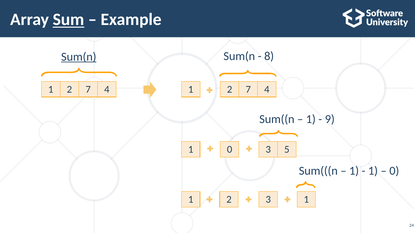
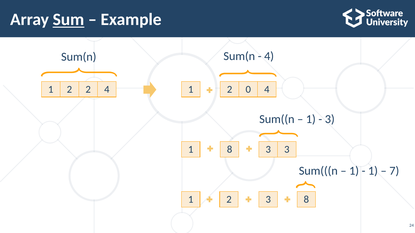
Sum(n underline: present -> none (79, 57)
8: 8 -> 4 (269, 56)
1 2 7: 7 -> 2 (88, 90)
7: 7 -> 0 (248, 90)
9: 9 -> 3 (330, 120)
1 0: 0 -> 8 (230, 150)
3 5: 5 -> 3 (287, 150)
0: 0 -> 7 (394, 171)
3 1: 1 -> 8 (306, 200)
